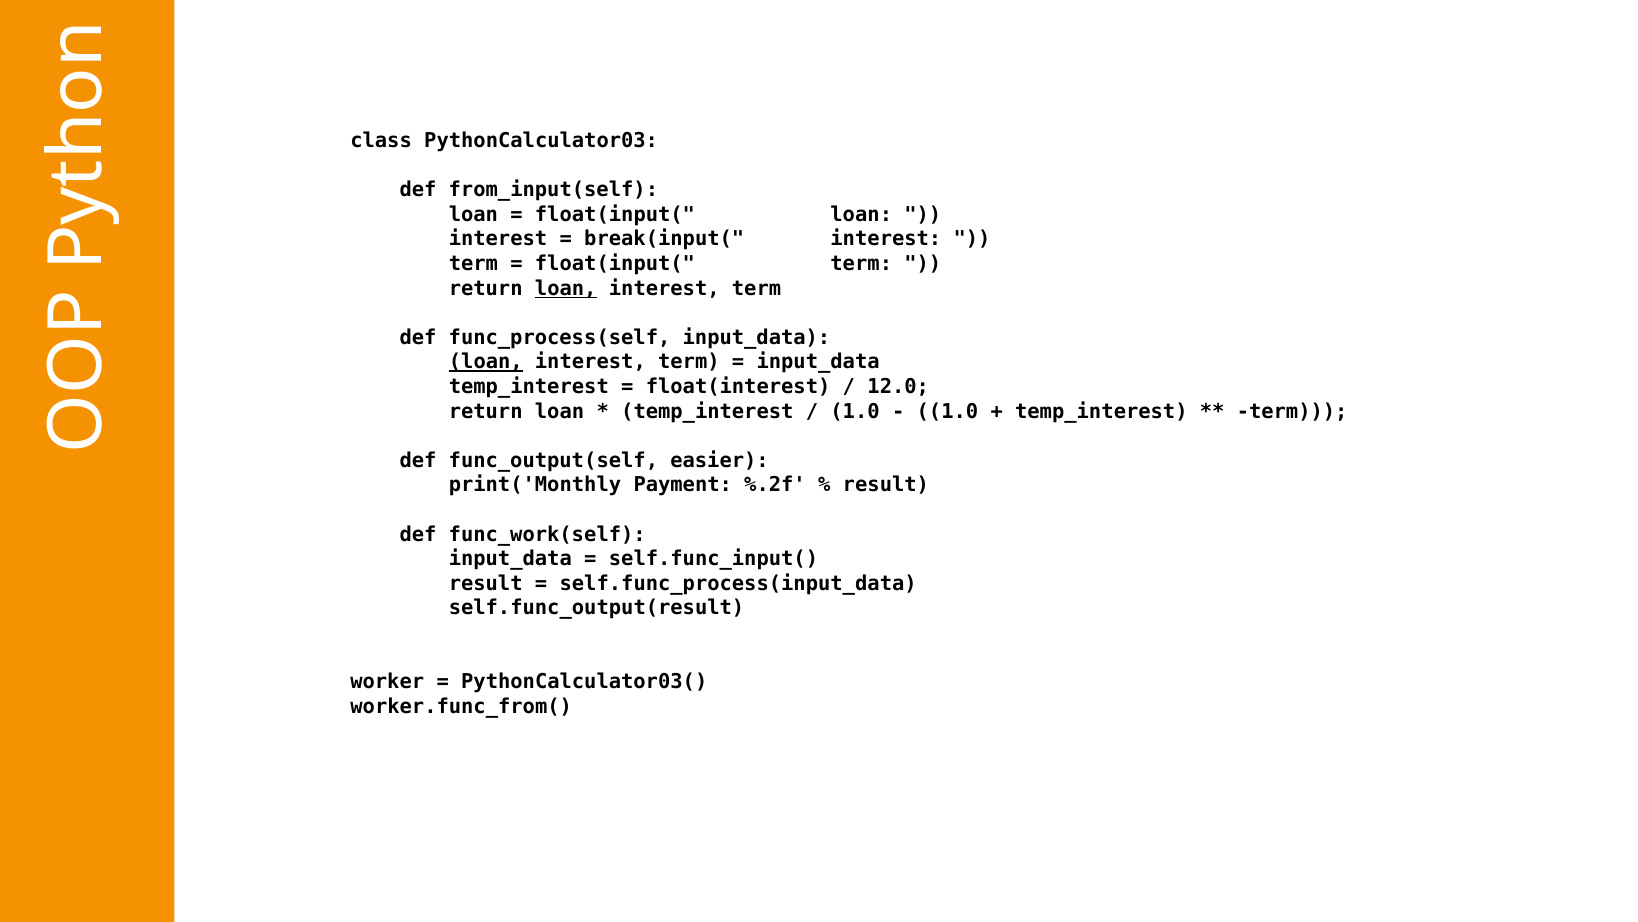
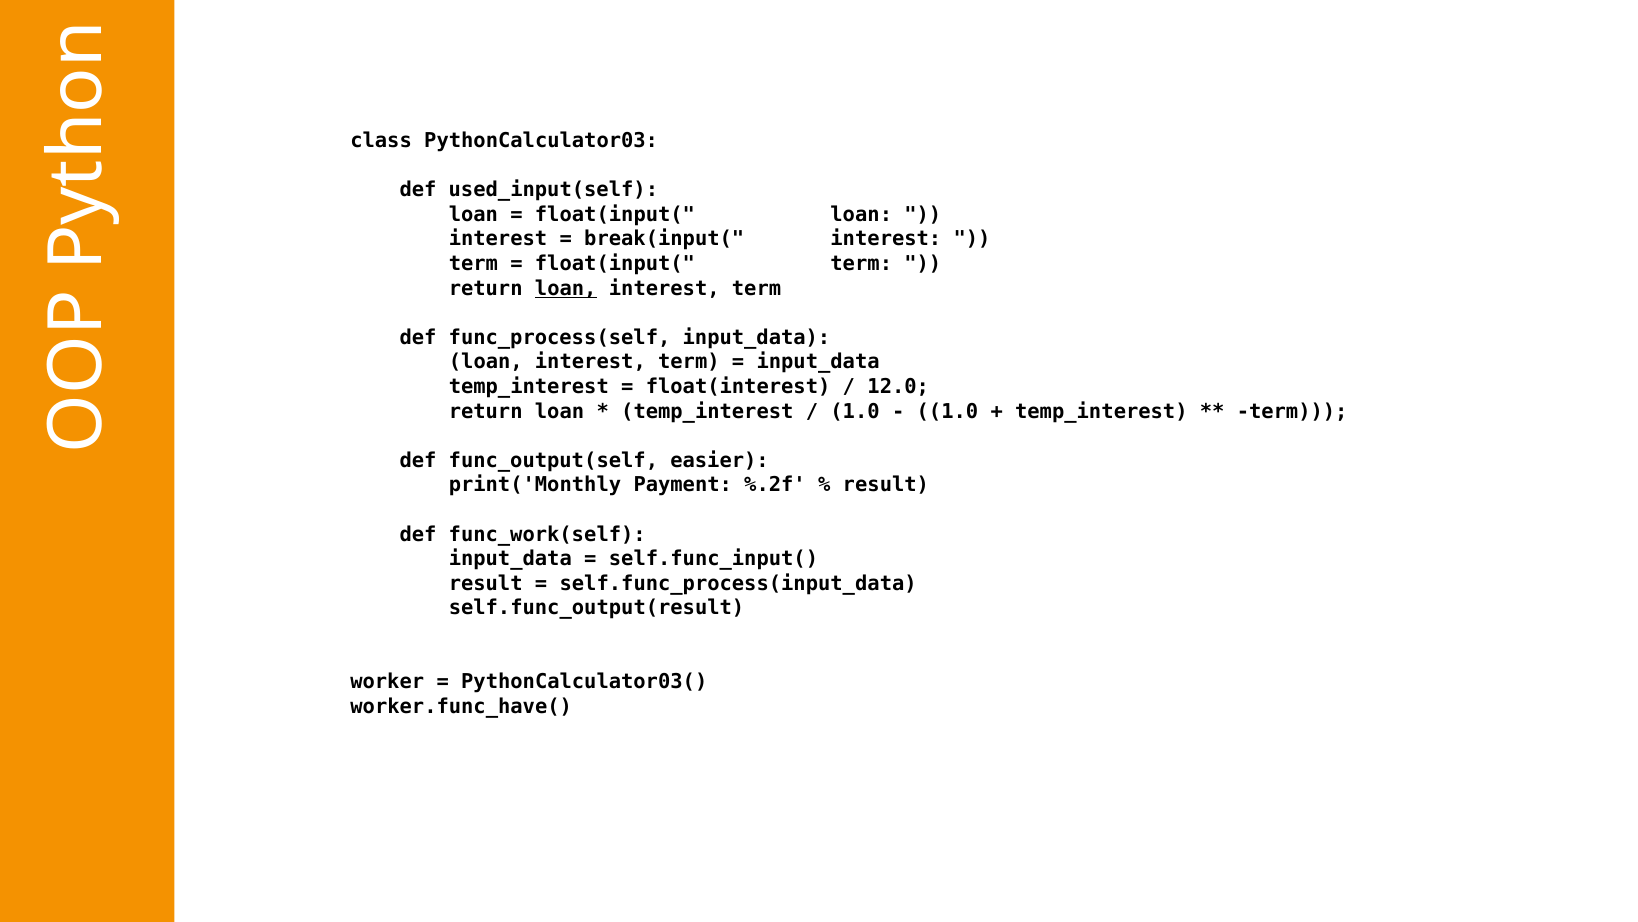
from_input(self: from_input(self -> used_input(self (553, 190)
loan underline: present -> none (486, 362)
worker.func_from(: worker.func_from( -> worker.func_have( (461, 706)
